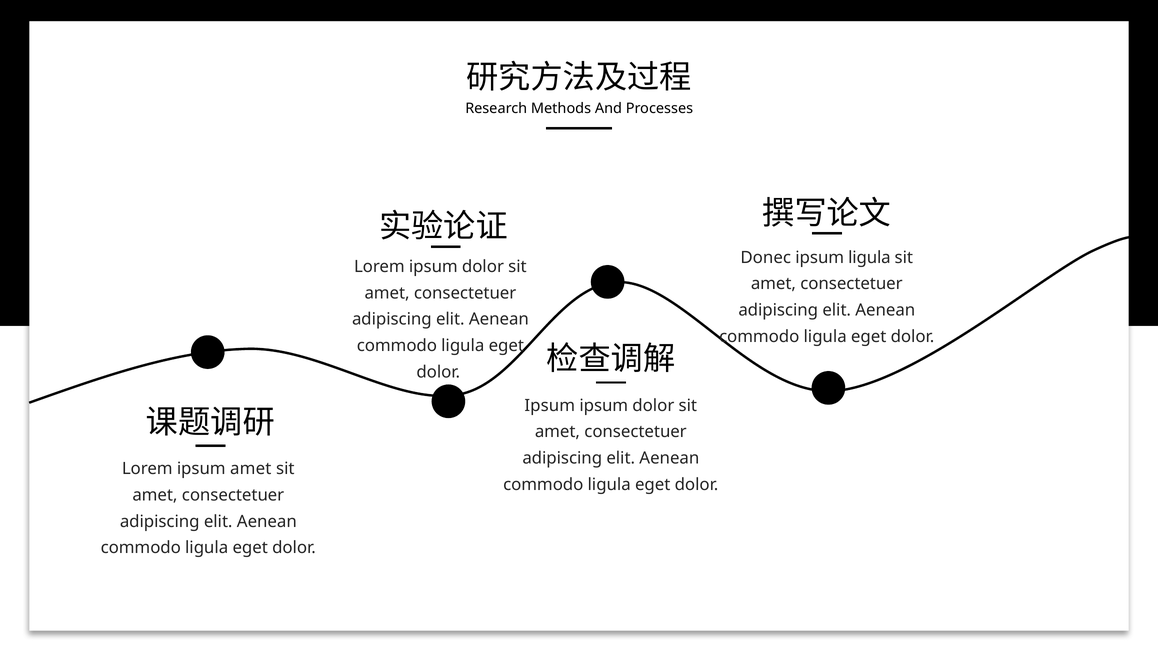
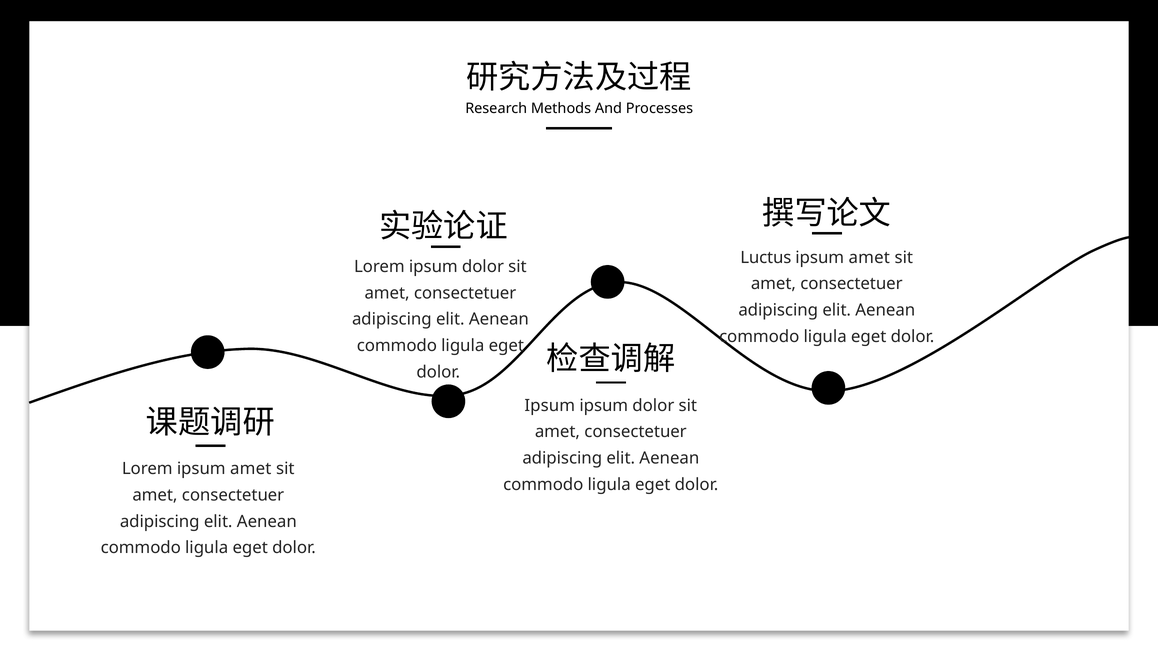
Donec: Donec -> Luctus (766, 257)
ligula: ligula -> amet (869, 257)
